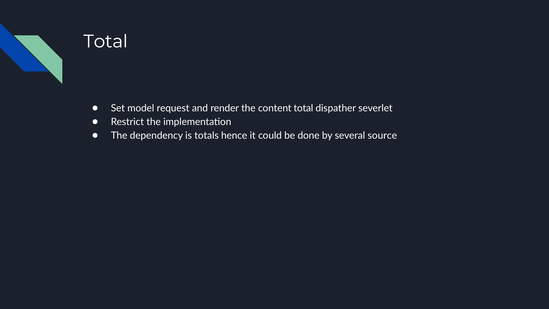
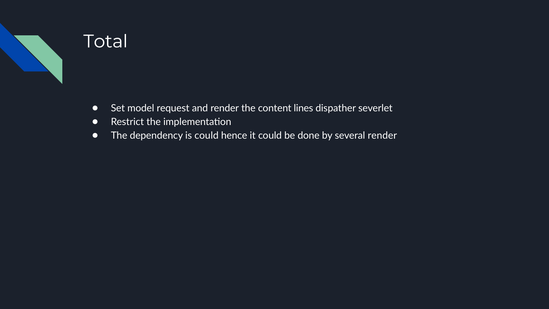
content total: total -> lines (303, 108)
is totals: totals -> could (207, 135)
several source: source -> render (382, 135)
